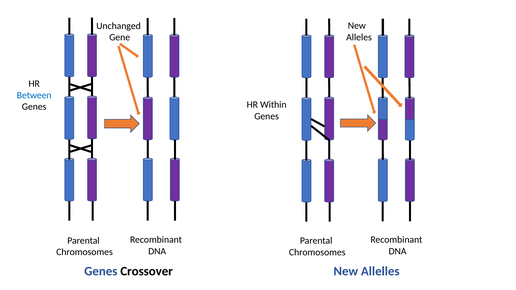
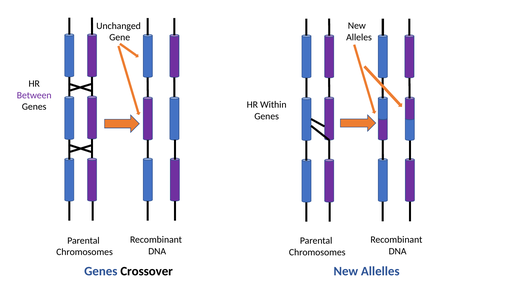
Between colour: blue -> purple (34, 95)
